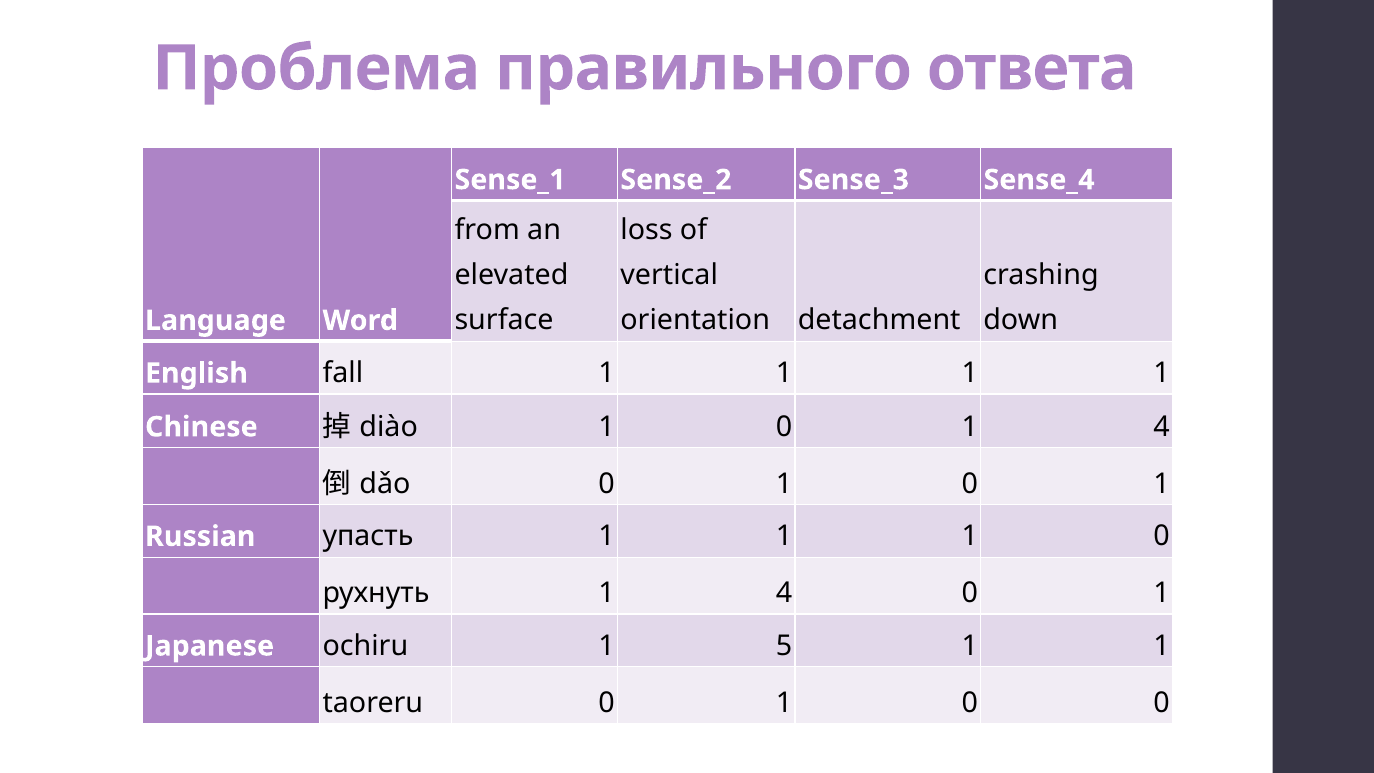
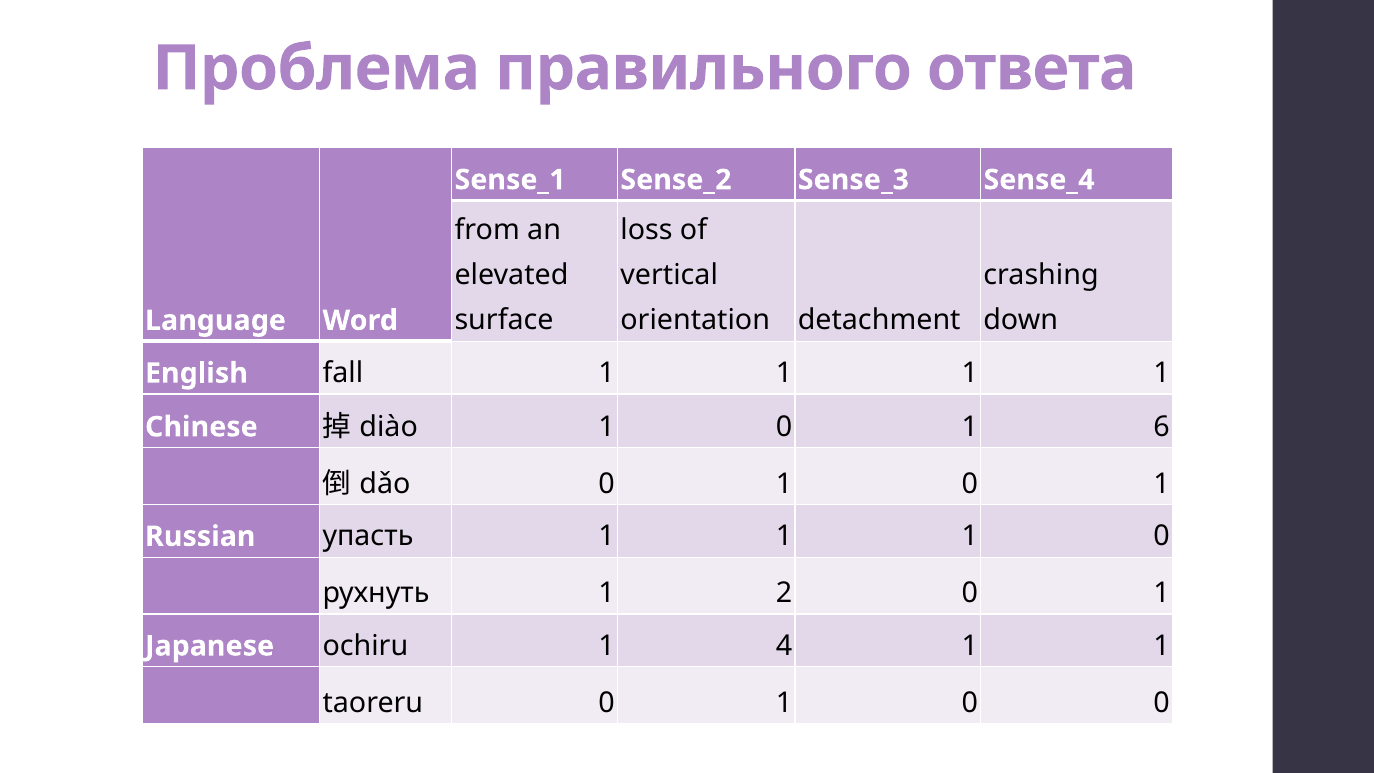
0 1 4: 4 -> 6 (1162, 427)
рухнуть 1 4: 4 -> 2 (784, 593)
5: 5 -> 4 (784, 646)
